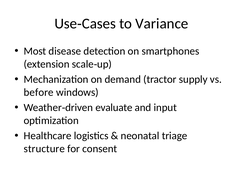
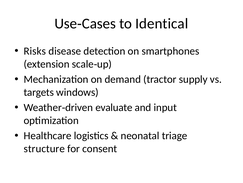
Variance: Variance -> Identical (162, 24)
Most: Most -> Risks (35, 51)
before: before -> targets (39, 92)
